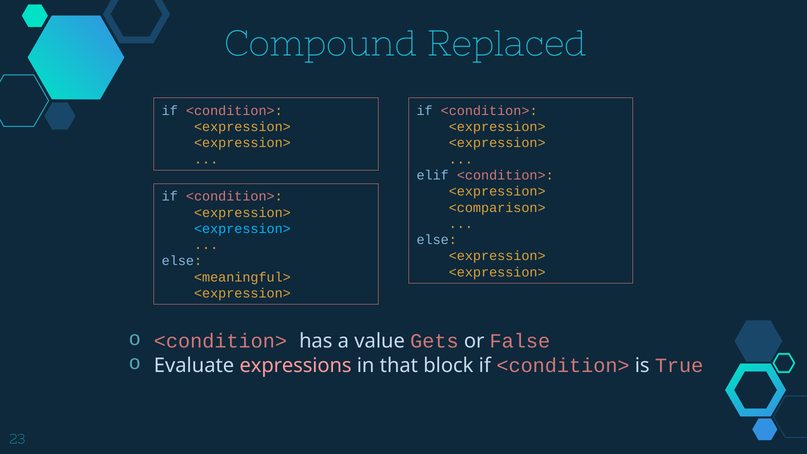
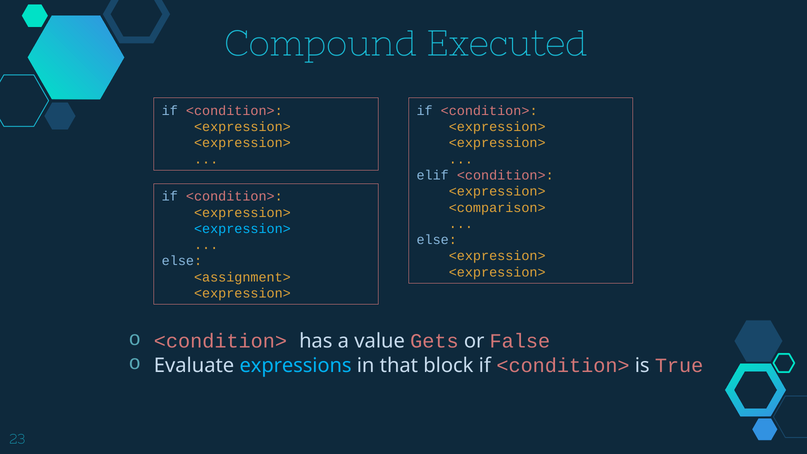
Replaced: Replaced -> Executed (507, 44)
<meaningful>: <meaningful> -> <assignment> (242, 277)
expressions colour: pink -> light blue (296, 365)
